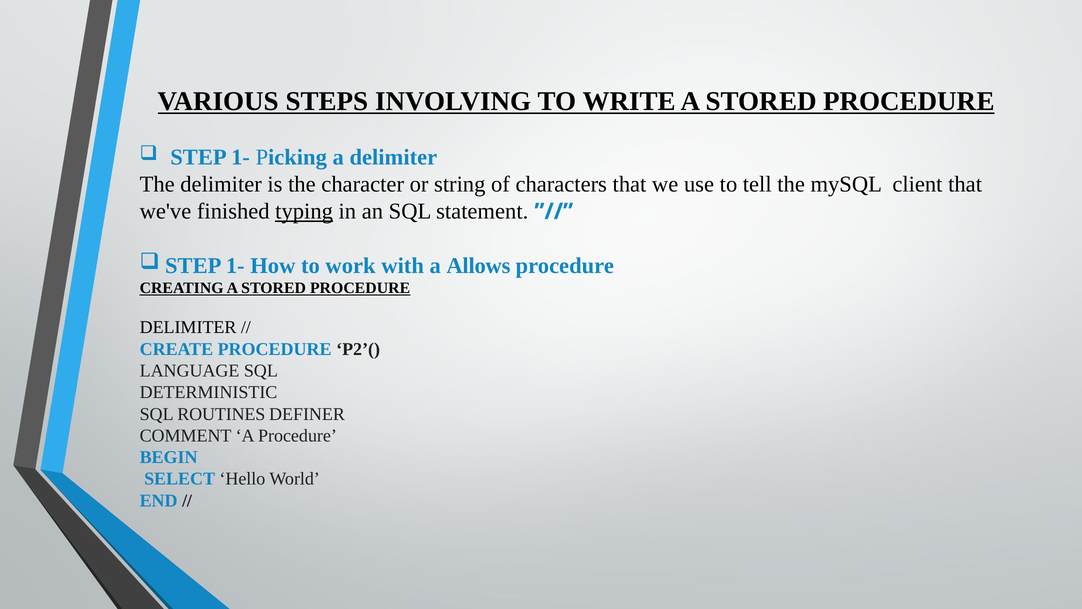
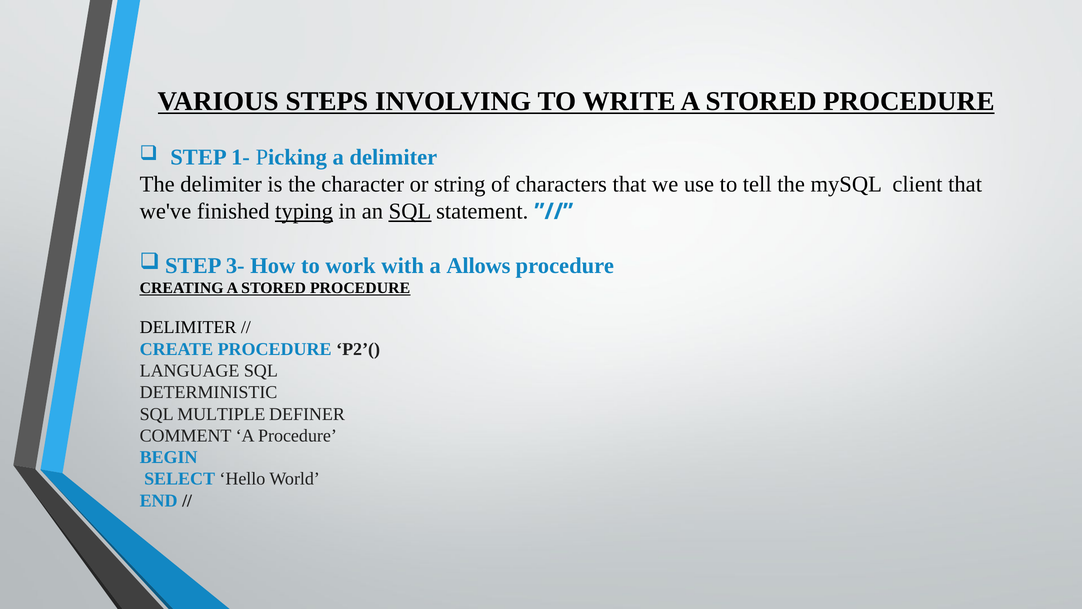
SQL underline: none -> present (410, 211)
1-: 1- -> 3- (235, 265)
ROUTINES: ROUTINES -> MULTIPLE (221, 414)
